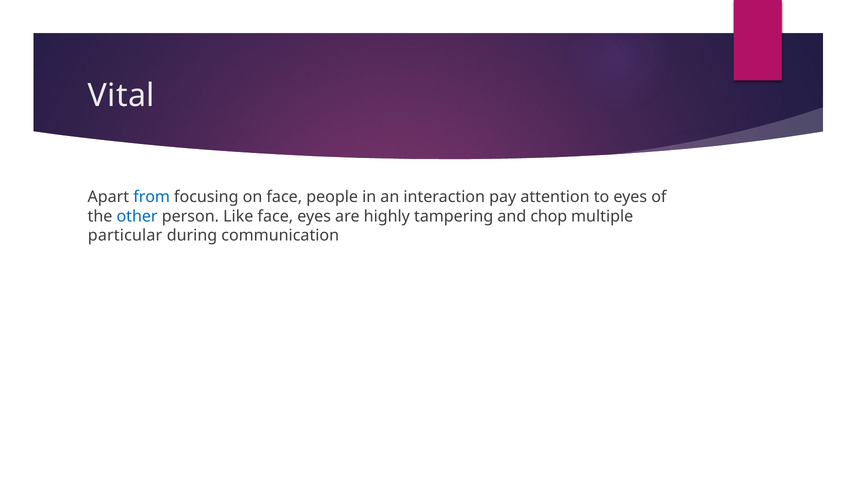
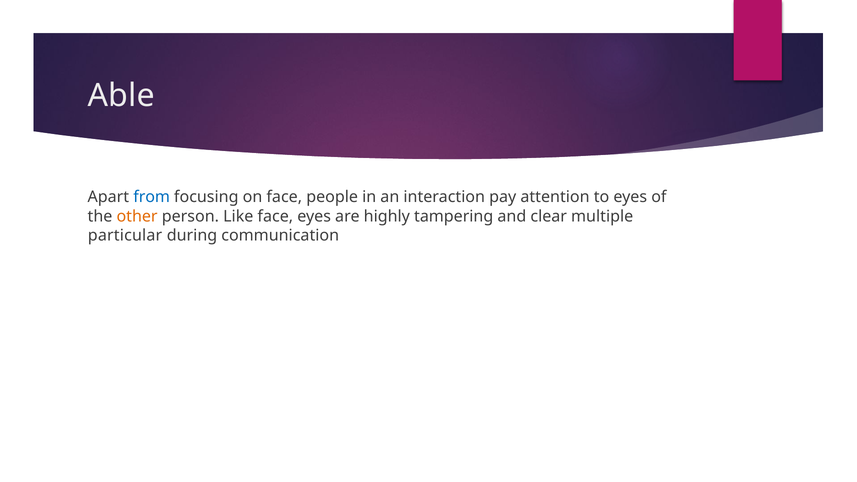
Vital: Vital -> Able (121, 96)
other colour: blue -> orange (137, 216)
chop: chop -> clear (549, 216)
